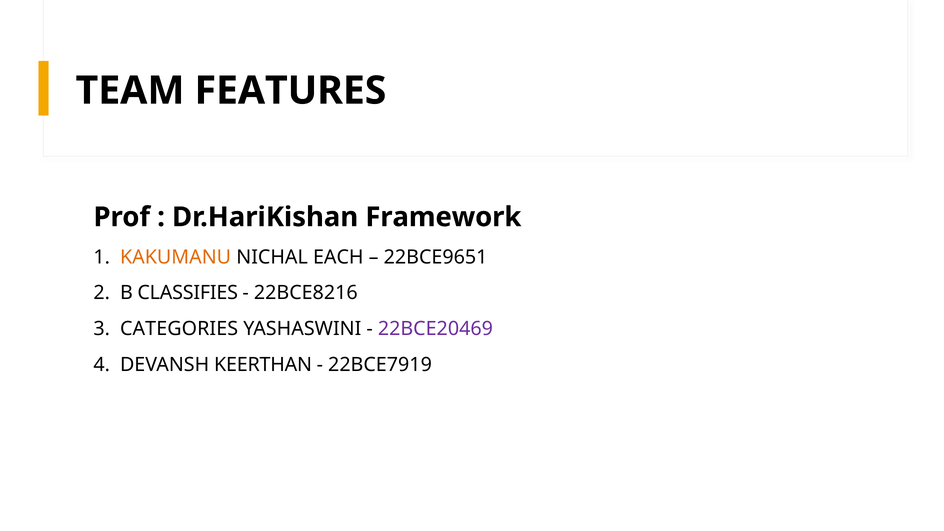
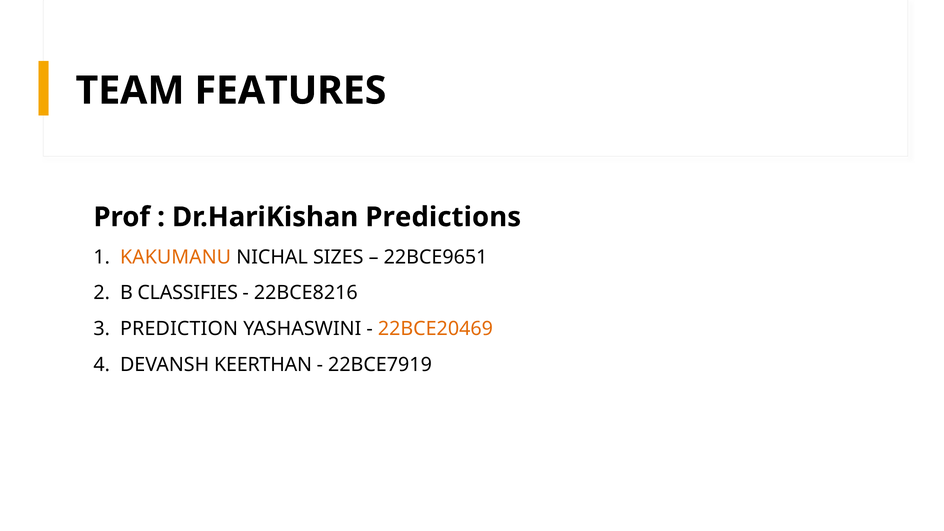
Framework: Framework -> Predictions (443, 217)
EACH: EACH -> SIZES (338, 257)
CATEGORIES: CATEGORIES -> PREDICTION (179, 329)
22BCE20469 colour: purple -> orange (435, 329)
